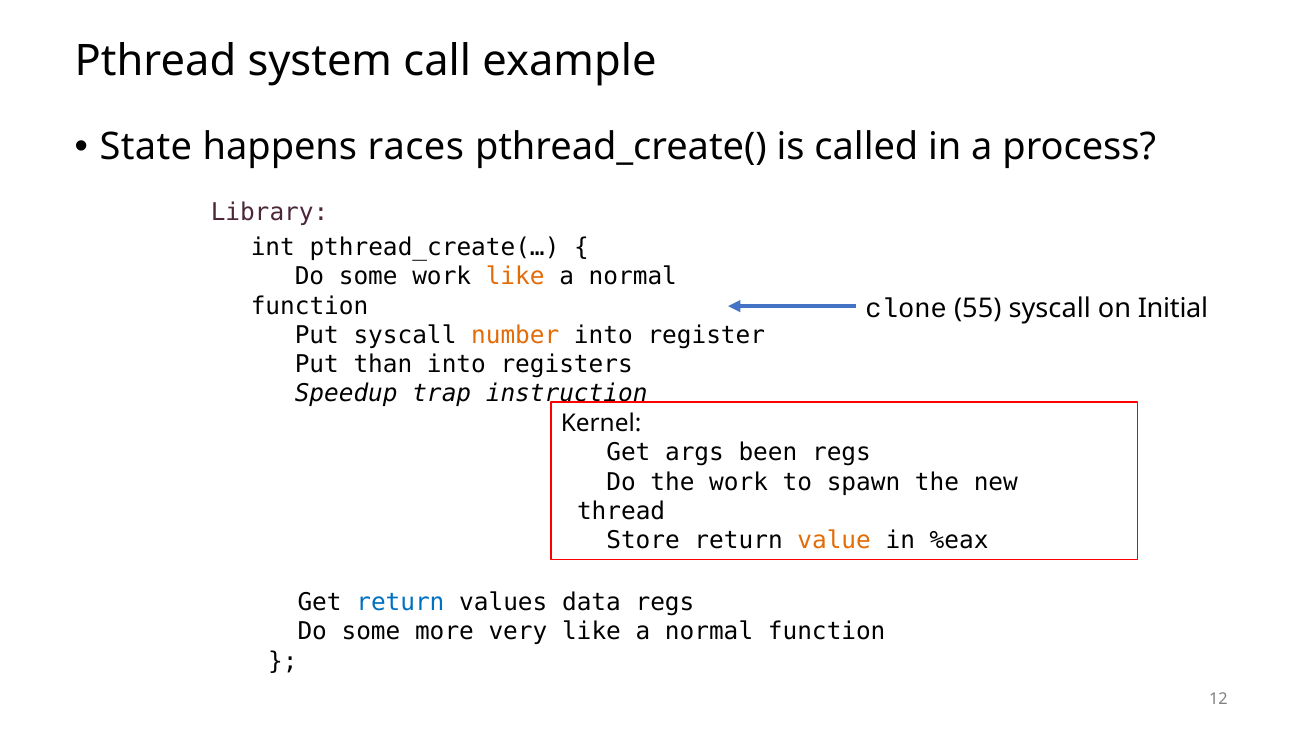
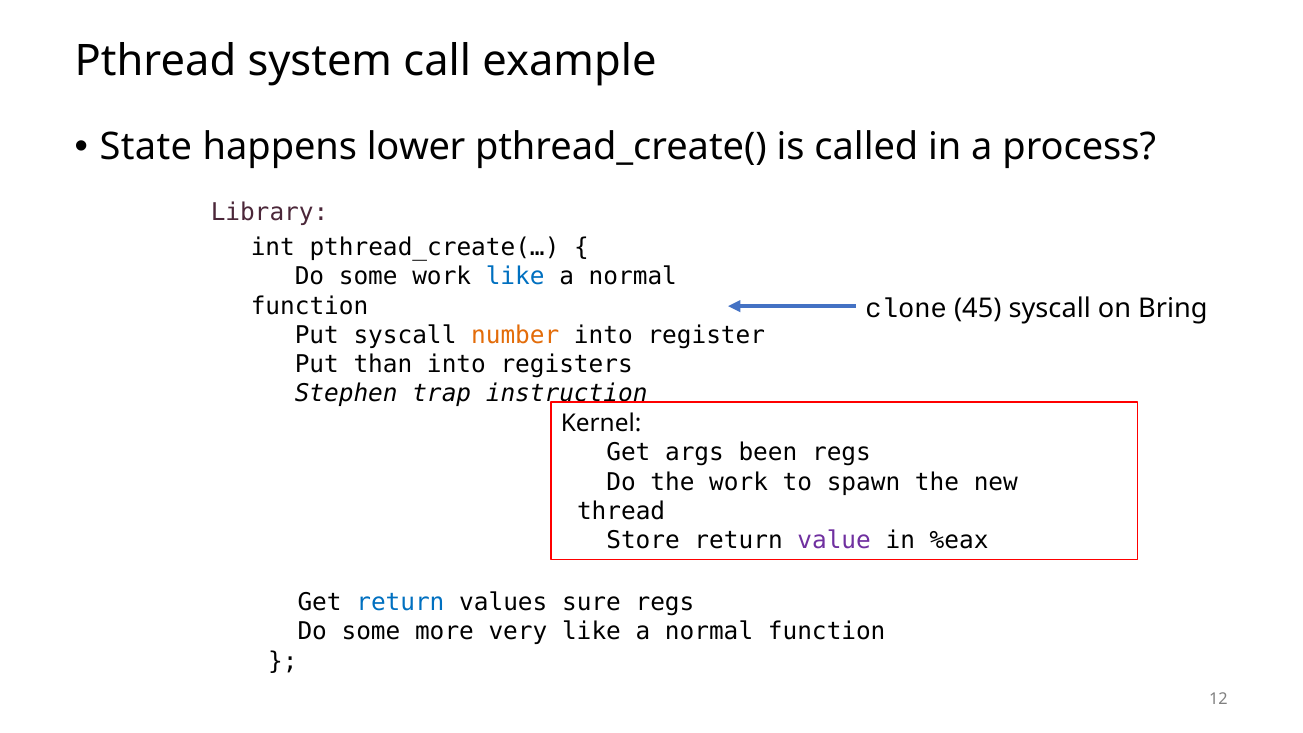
races: races -> lower (416, 147)
like colour: orange -> blue (515, 277)
55: 55 -> 45 (978, 309)
Initial: Initial -> Bring (1173, 309)
Speedup: Speedup -> Stephen (346, 394)
value colour: orange -> purple (834, 541)
data: data -> sure (591, 602)
